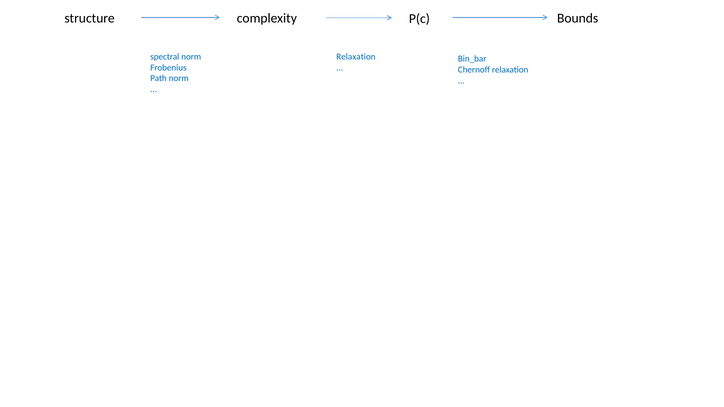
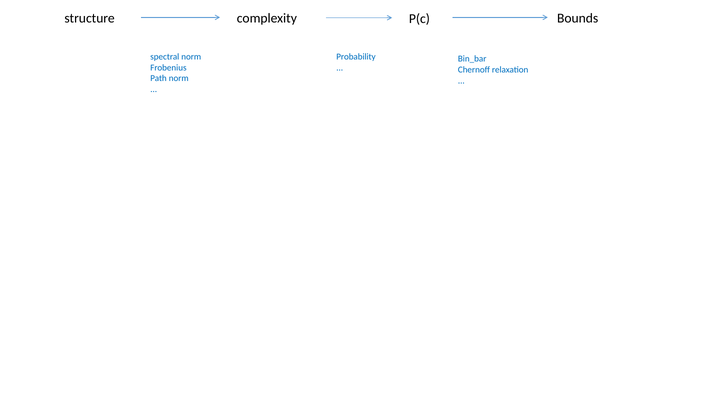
Relaxation: Relaxation -> Probability (356, 57)
